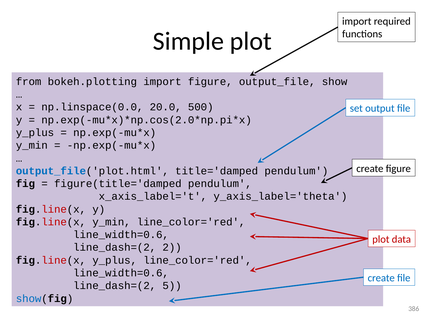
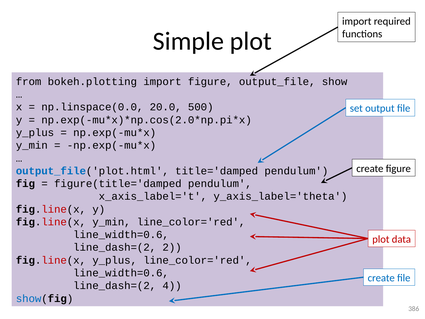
5: 5 -> 4 (172, 286)
